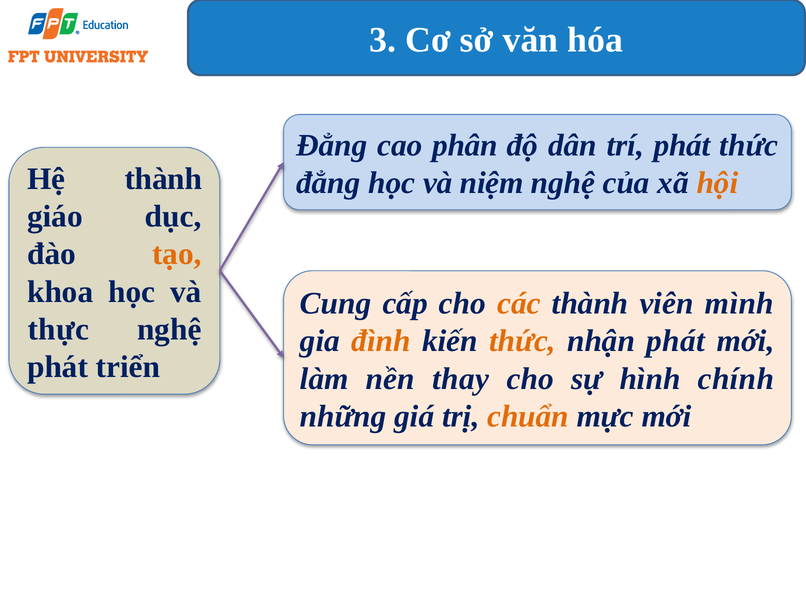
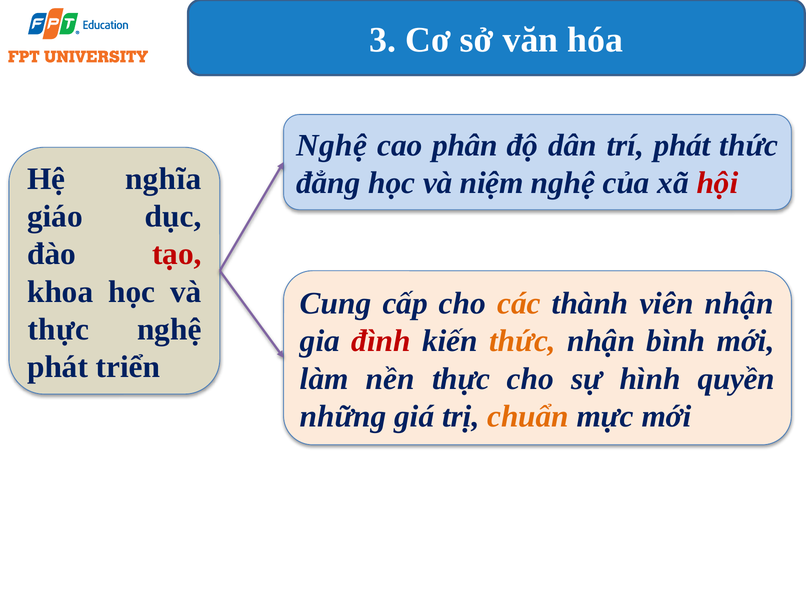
Đẳng: Đẳng -> Nghệ (332, 146)
Hệ thành: thành -> nghĩa (163, 179)
hội colour: orange -> red (717, 183)
tạo colour: orange -> red (177, 254)
viên mình: mình -> nhận (739, 304)
đình colour: orange -> red (381, 341)
nhận phát: phát -> bình (676, 341)
nền thay: thay -> thực (461, 379)
chính: chính -> quyền (736, 379)
